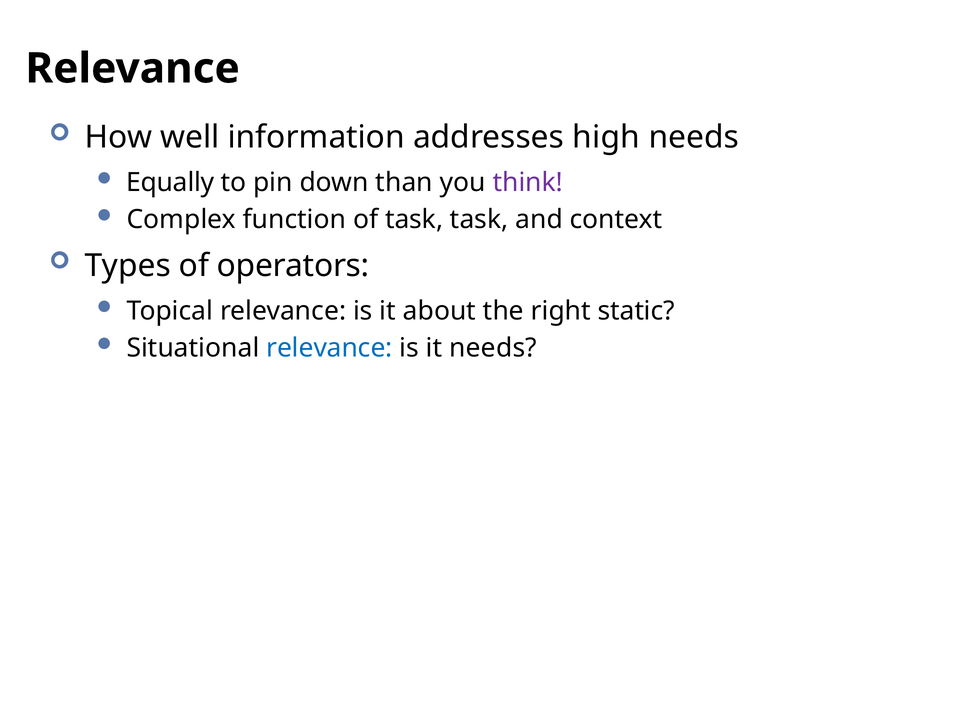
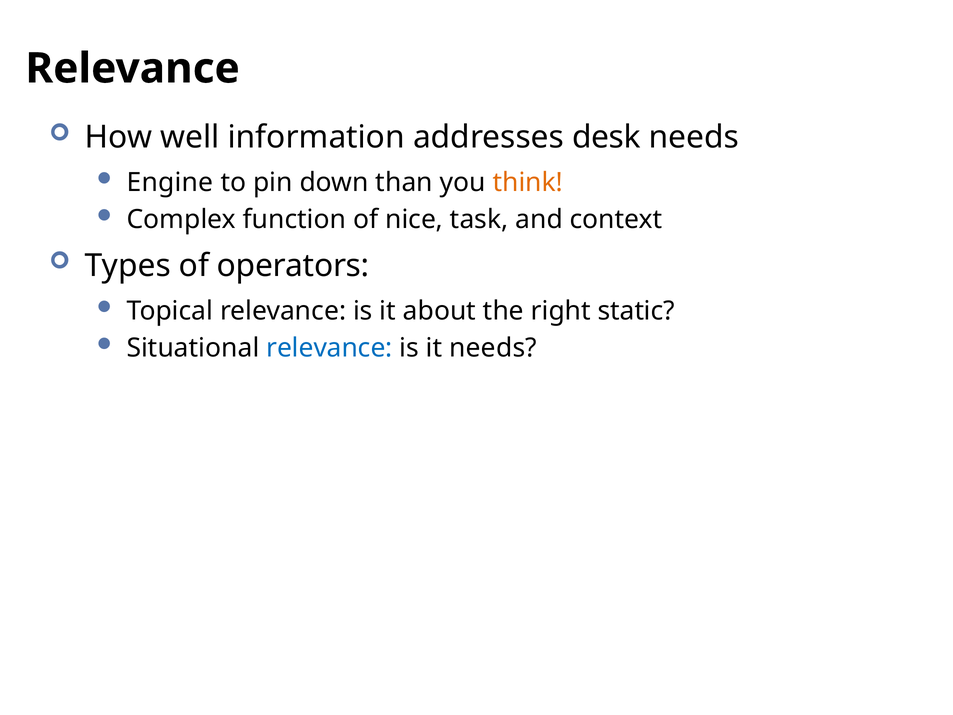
high: high -> desk (606, 137)
Equally: Equally -> Engine (170, 182)
think colour: purple -> orange (528, 182)
of task: task -> nice (414, 220)
